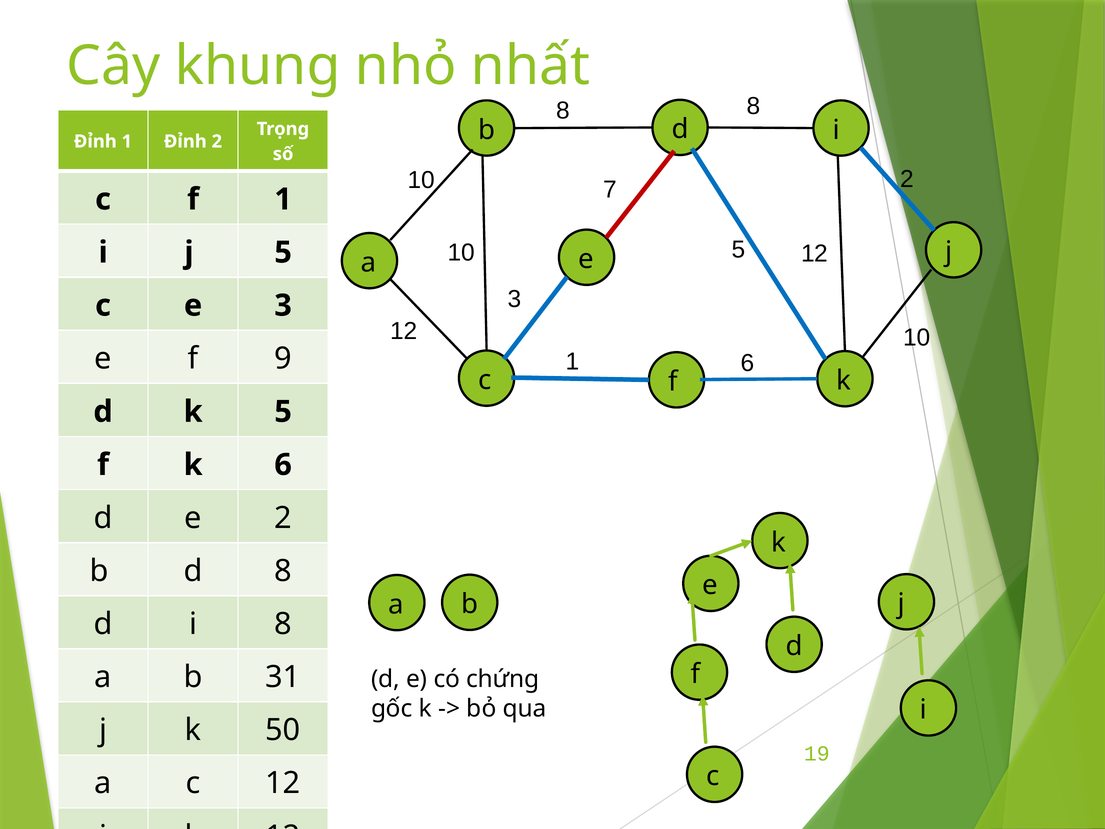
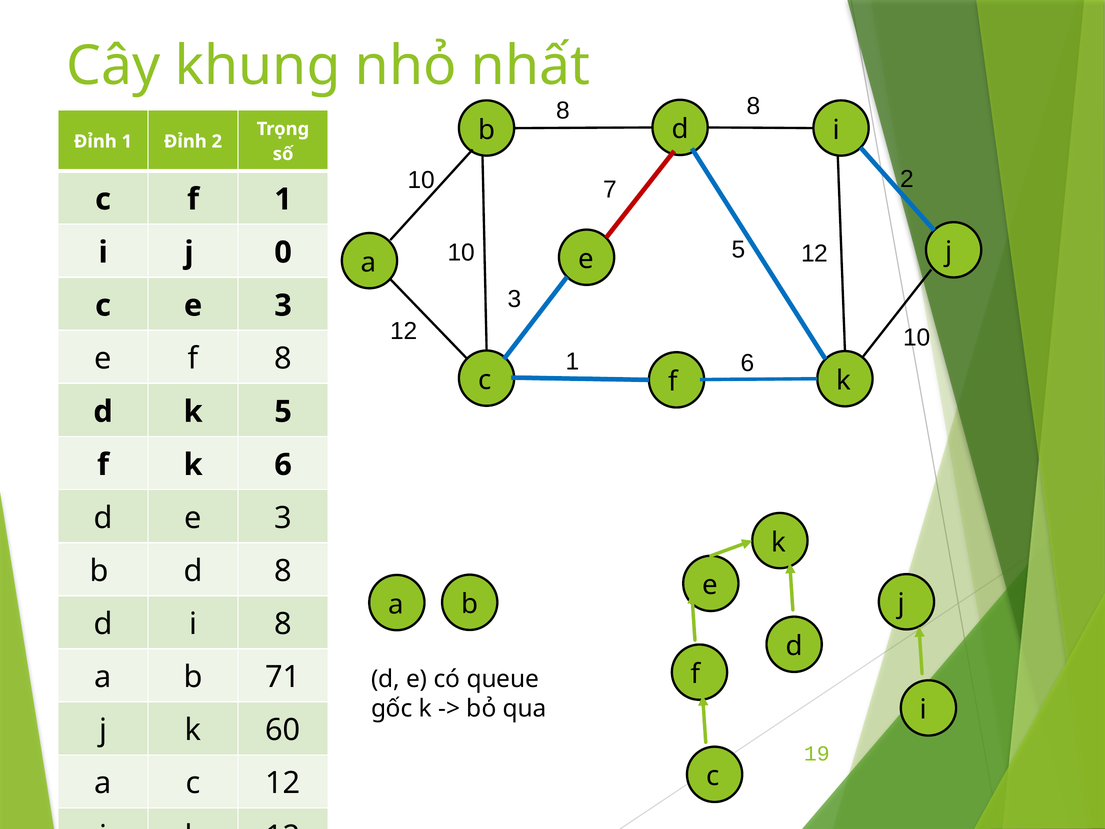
j 5: 5 -> 0 (283, 252)
f 9: 9 -> 8 (283, 359)
d e 2: 2 -> 3 (283, 518)
31: 31 -> 71 (283, 677)
chứng: chứng -> queue (503, 679)
50: 50 -> 60 (283, 730)
